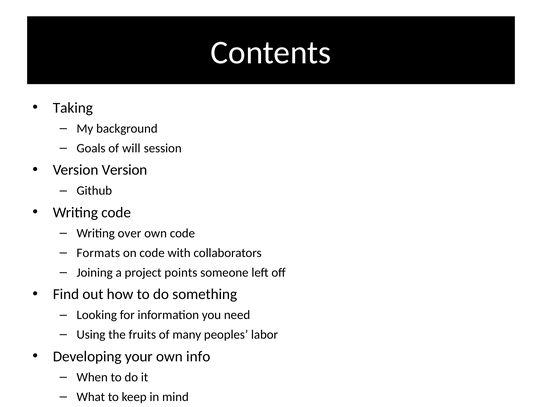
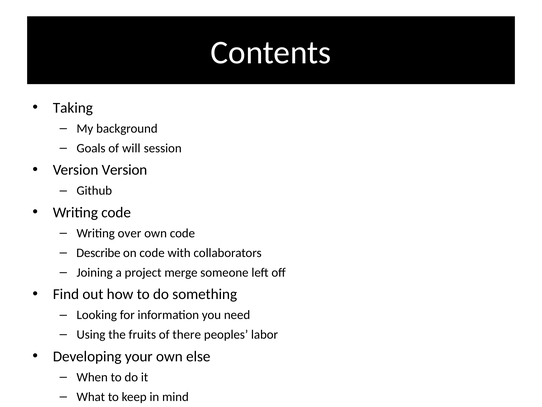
Formats: Formats -> Describe (98, 253)
points: points -> merge (181, 272)
many: many -> there (187, 334)
info: info -> else (198, 356)
